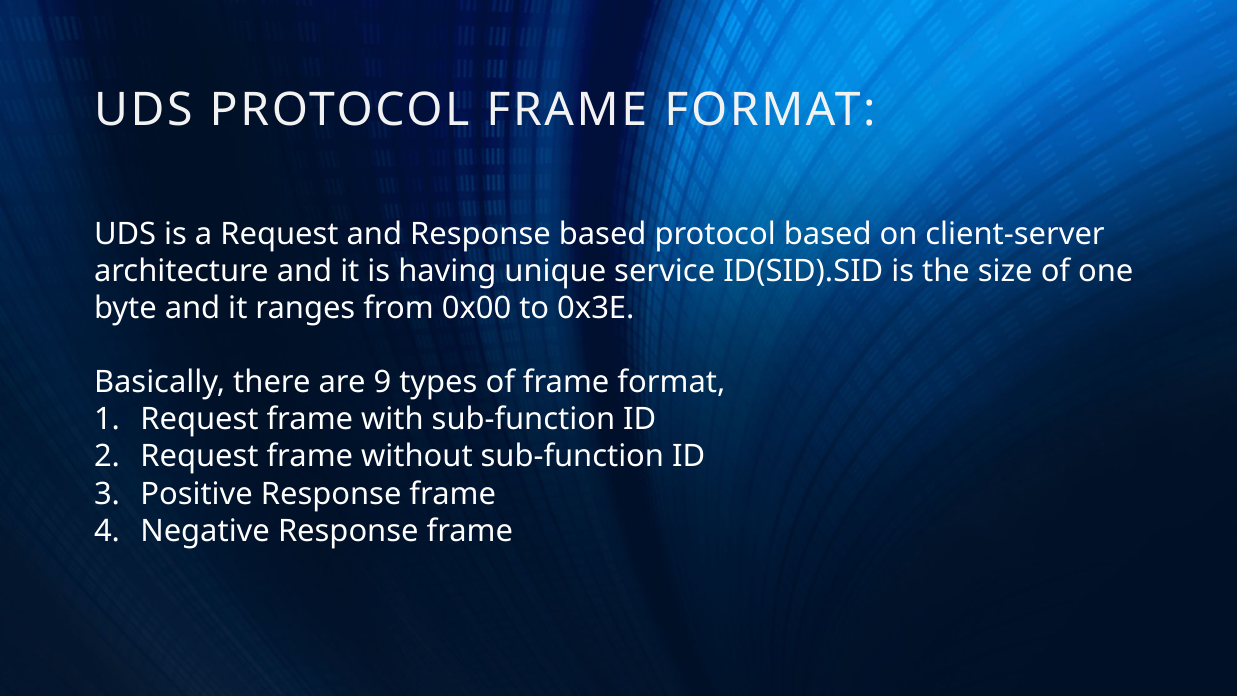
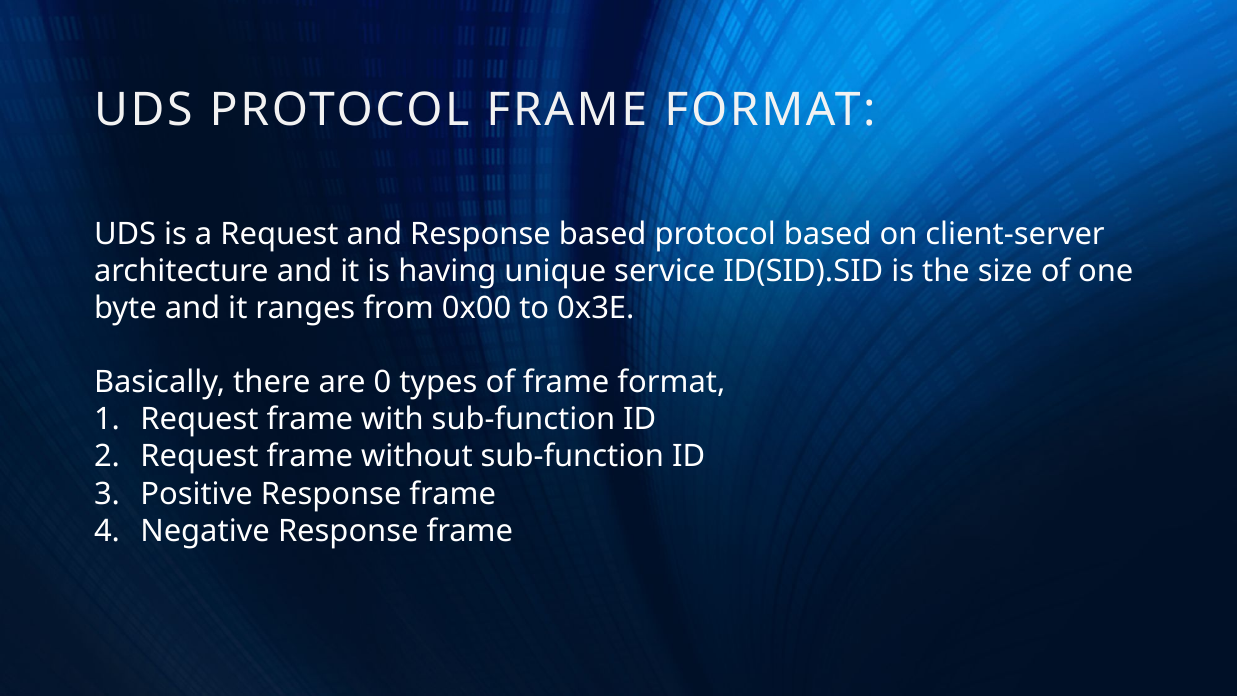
9: 9 -> 0 (382, 383)
